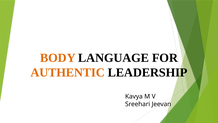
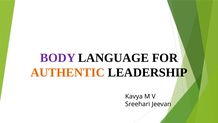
BODY colour: orange -> purple (58, 58)
